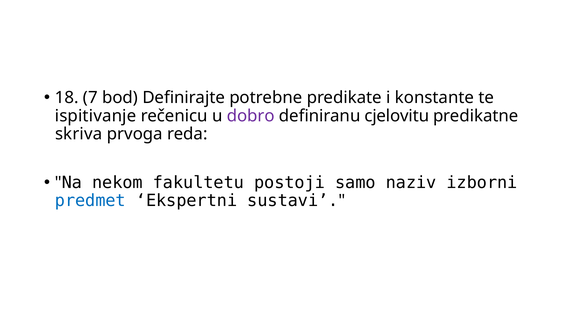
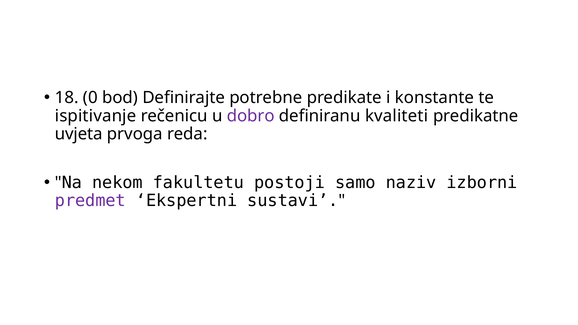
7: 7 -> 0 (90, 98)
cjelovitu: cjelovitu -> kvaliteti (397, 116)
skriva: skriva -> uvjeta (79, 134)
predmet colour: blue -> purple (90, 201)
